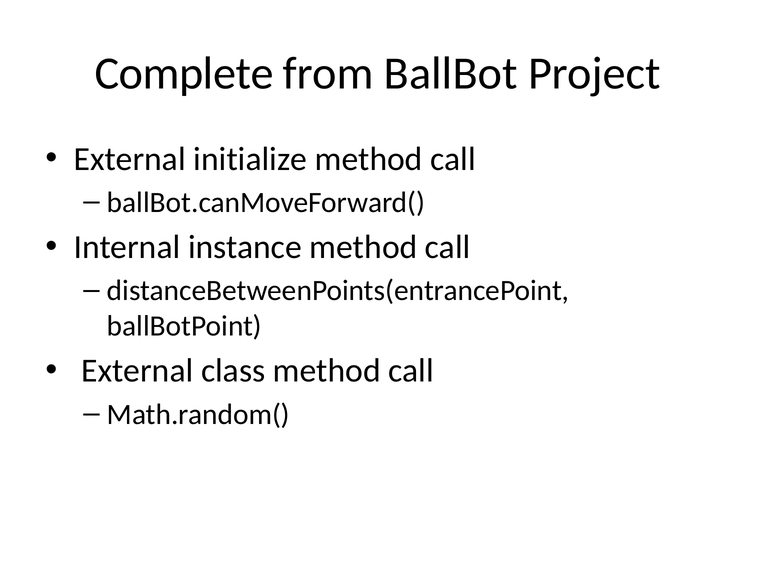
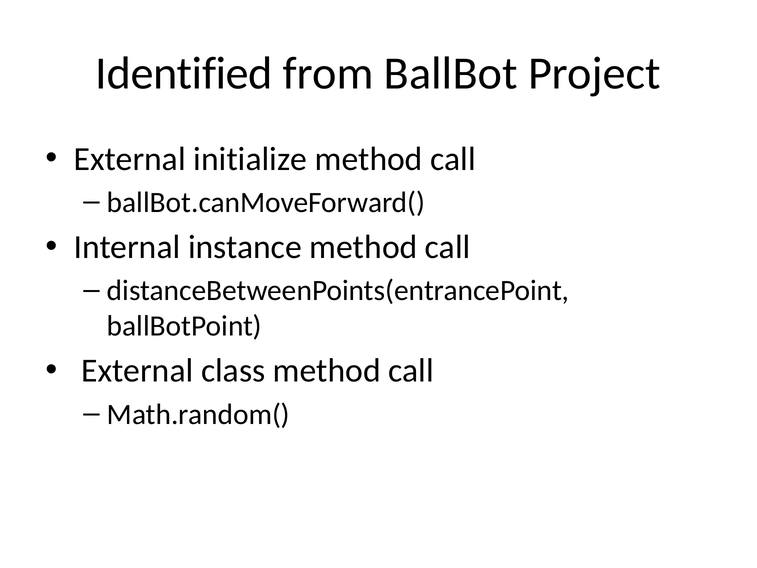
Complete: Complete -> Identified (184, 73)
